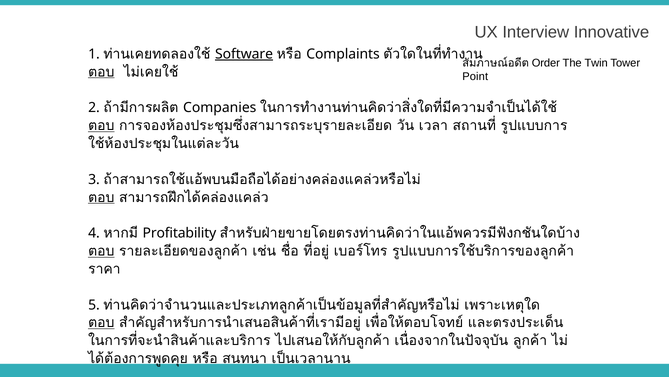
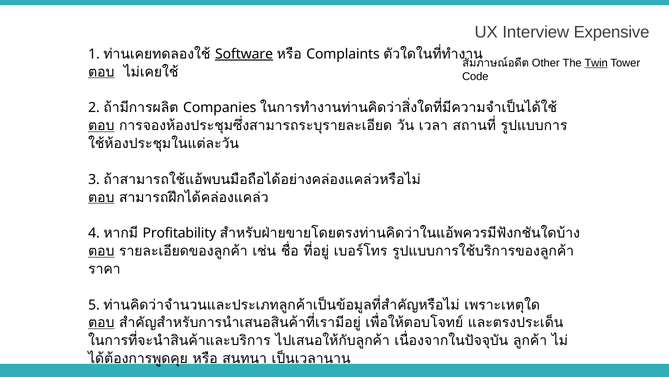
Innovative: Innovative -> Expensive (612, 32)
Order: Order -> Other (546, 63)
Twin underline: none -> present (596, 63)
Point: Point -> Code (475, 76)
